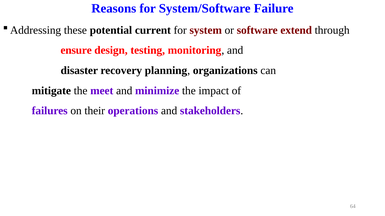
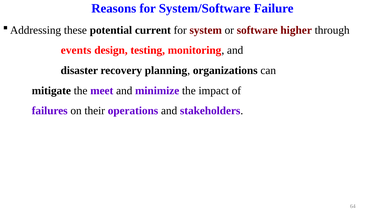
extend: extend -> higher (296, 30)
ensure: ensure -> events (76, 50)
